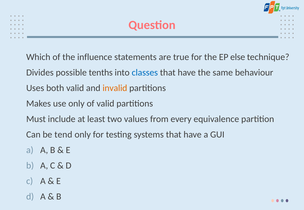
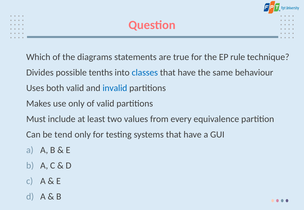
influence: influence -> diagrams (95, 57)
else: else -> rule (238, 57)
invalid colour: orange -> blue (115, 88)
